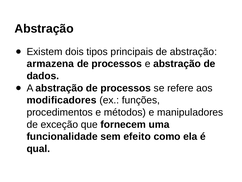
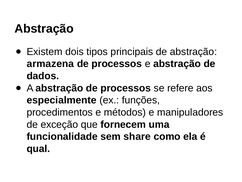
modificadores: modificadores -> especialmente (62, 100)
efeito: efeito -> share (137, 136)
